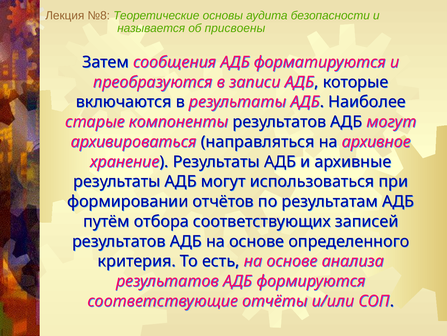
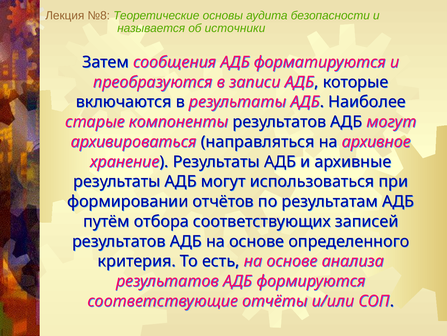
присвоены: присвоены -> источники (235, 28)
